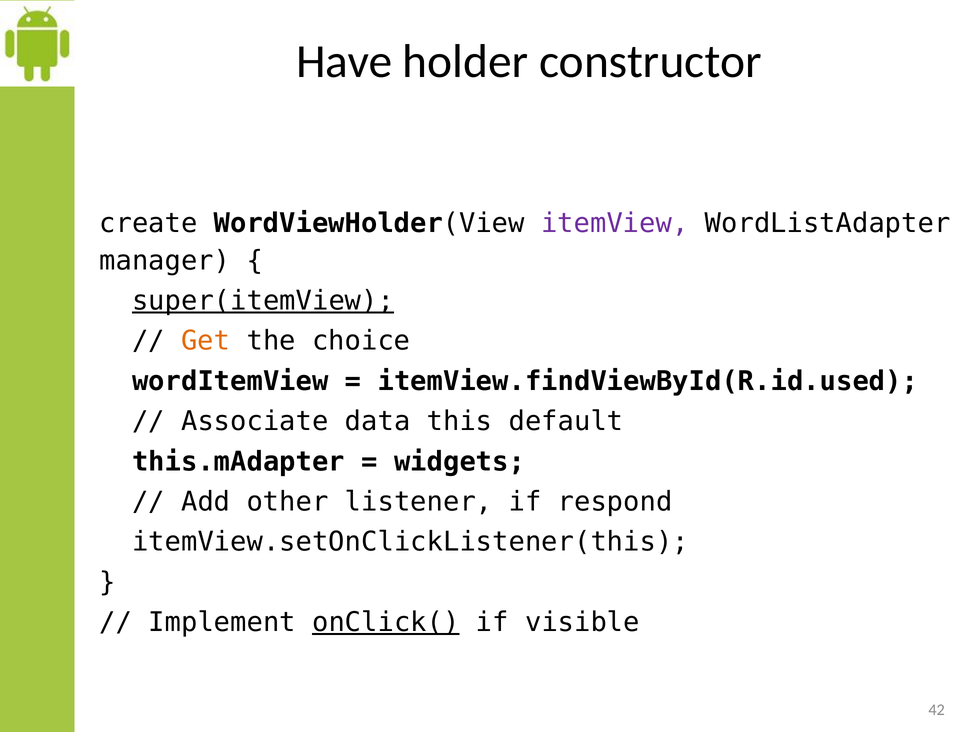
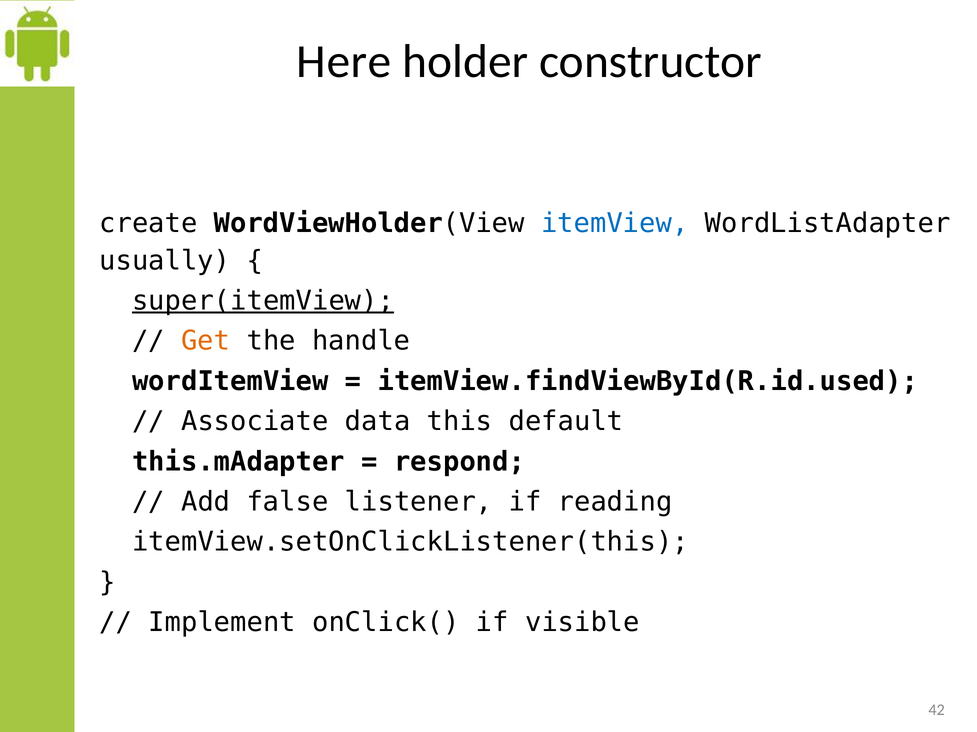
Have: Have -> Here (344, 62)
itemView colour: purple -> blue (615, 223)
manager: manager -> usually (165, 261)
choice: choice -> handle (361, 341)
widgets: widgets -> respond (459, 462)
other: other -> false (288, 502)
respond: respond -> reading (615, 502)
onClick( underline: present -> none (386, 623)
